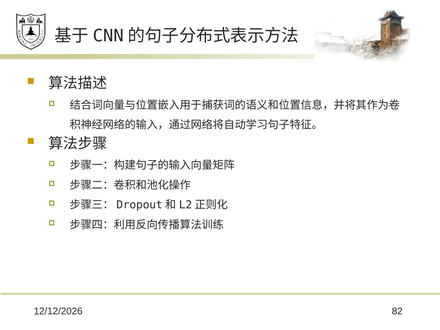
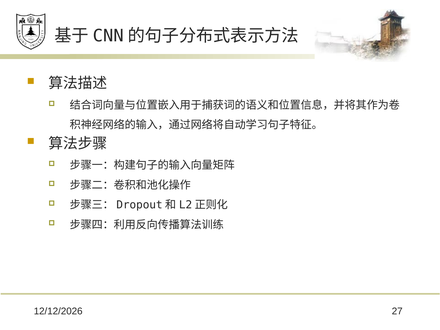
82: 82 -> 27 (397, 311)
